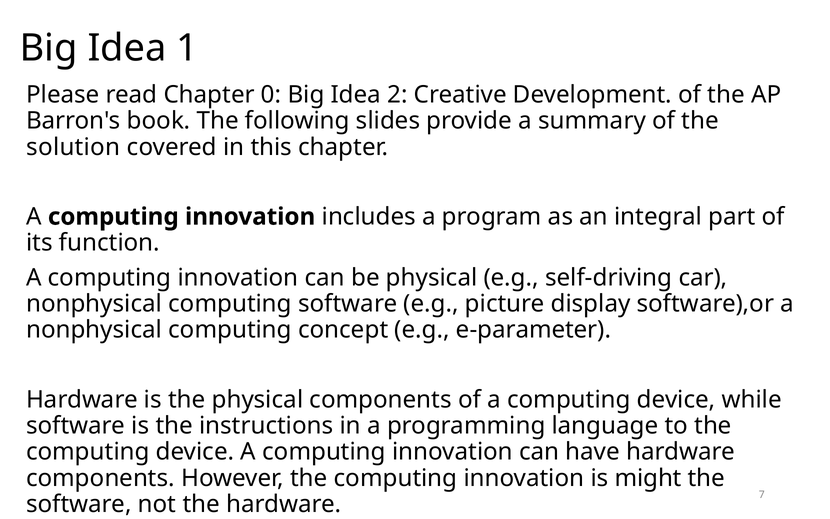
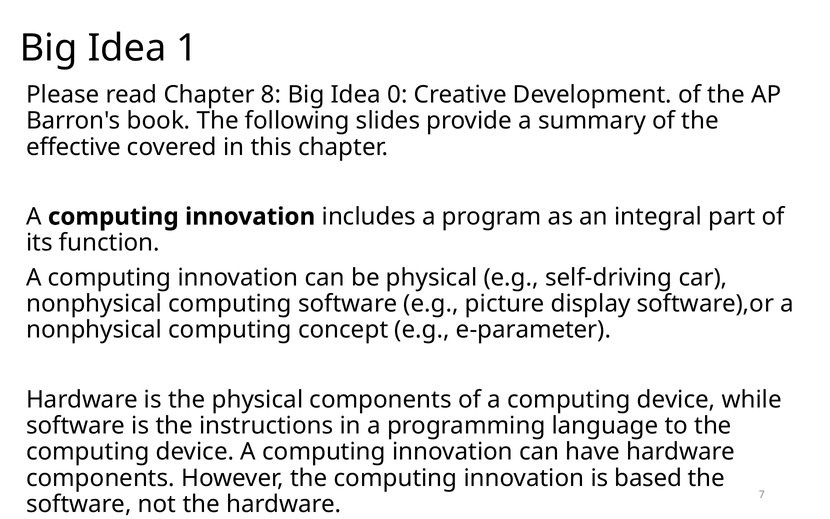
0: 0 -> 8 (271, 95)
2: 2 -> 0 (397, 95)
solution: solution -> effective (74, 147)
might: might -> based (648, 478)
